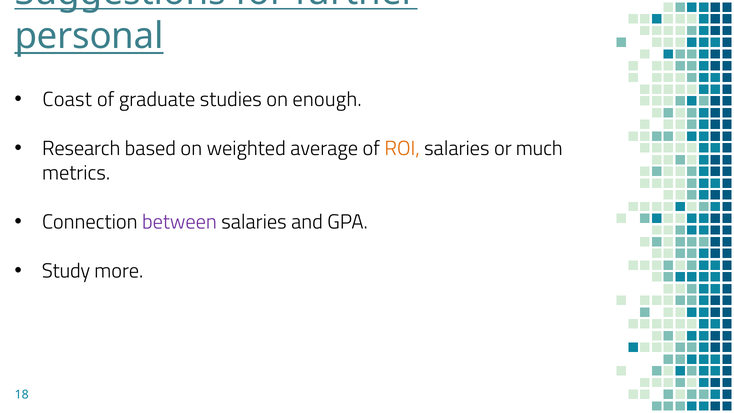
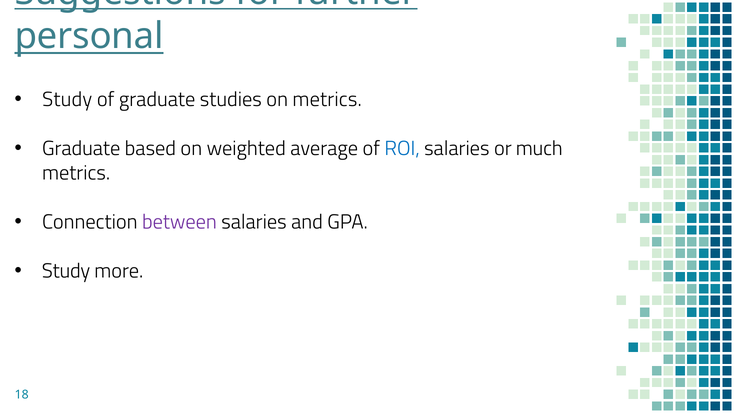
Coast: Coast -> Study (67, 100)
on enough: enough -> metrics (327, 100)
Research: Research -> Graduate (81, 149)
ROI colour: orange -> blue (402, 149)
